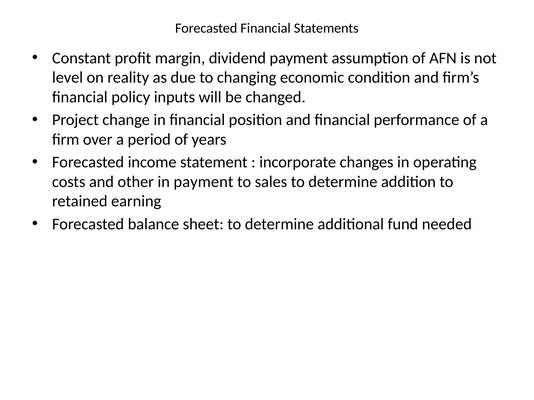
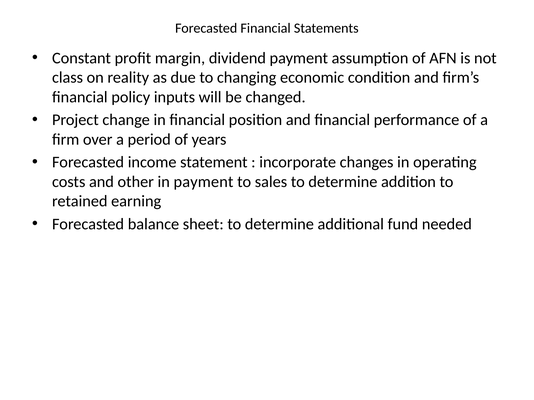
level: level -> class (68, 78)
